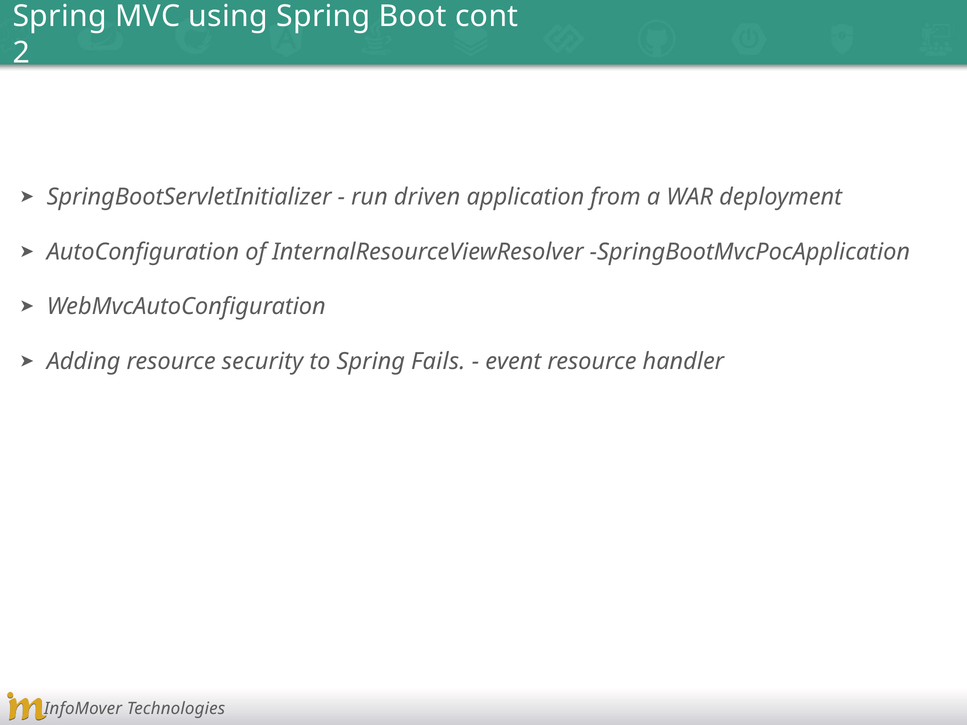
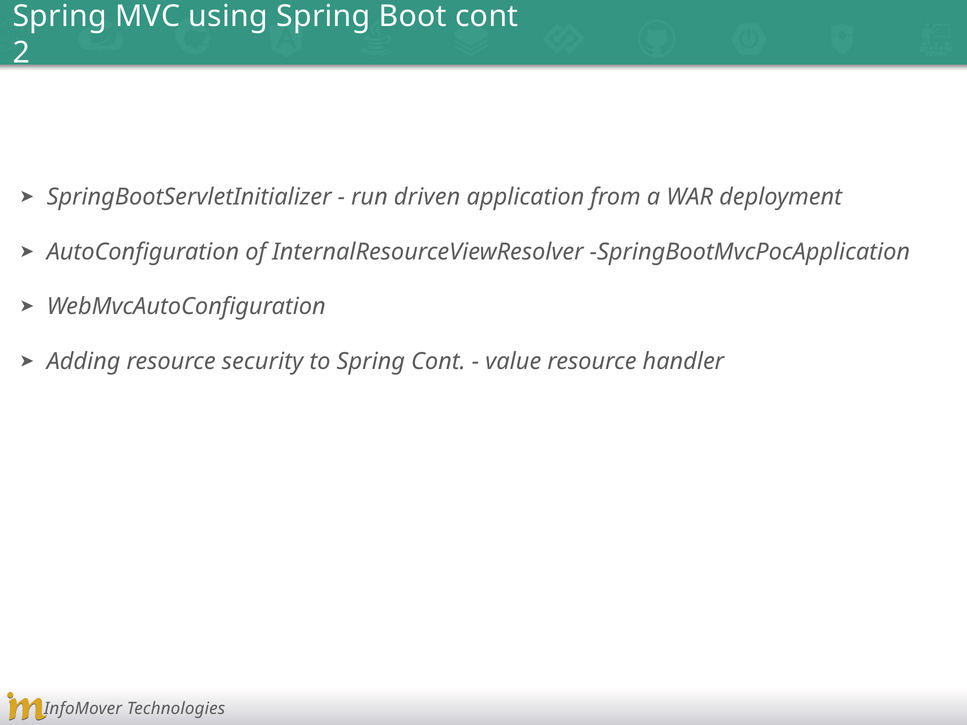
Spring Fails: Fails -> Cont (438, 361)
event: event -> value (513, 361)
